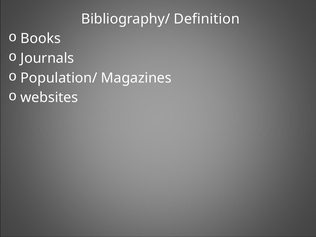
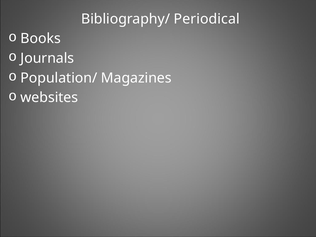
Definition: Definition -> Periodical (207, 19)
